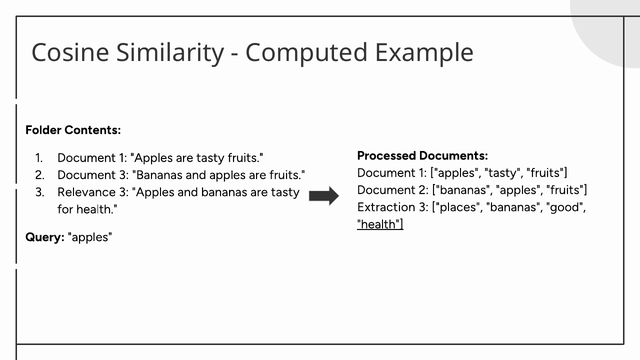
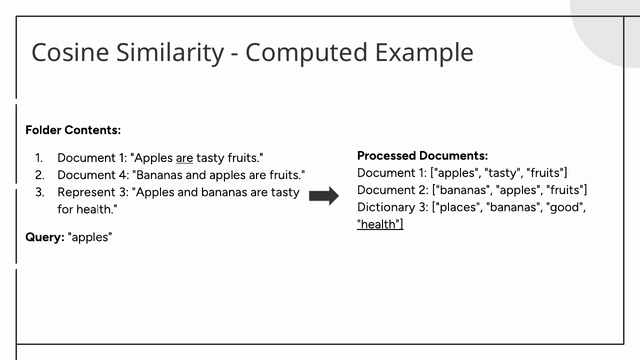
are underline: none -> present (185, 158)
Document 3: 3 -> 4 (124, 175)
Relevance: Relevance -> Represent (86, 192)
Extraction: Extraction -> Dictionary (386, 207)
